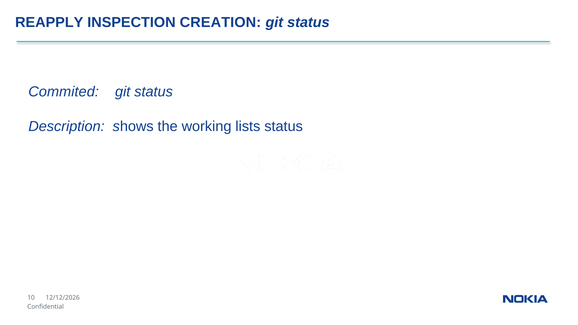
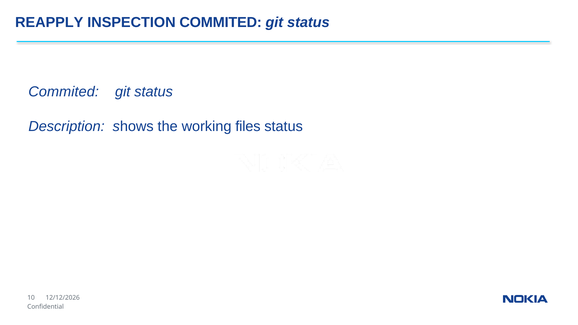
INSPECTION CREATION: CREATION -> COMMITED (221, 22)
lists: lists -> files (248, 126)
